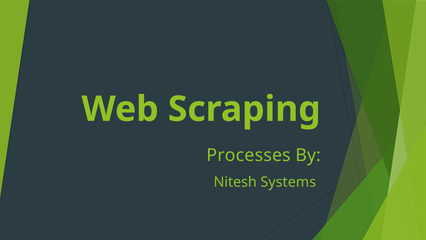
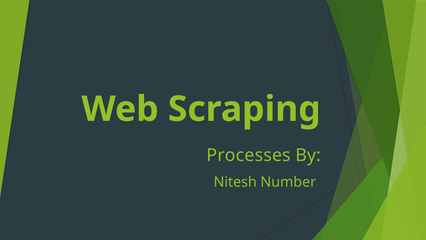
Systems: Systems -> Number (288, 182)
